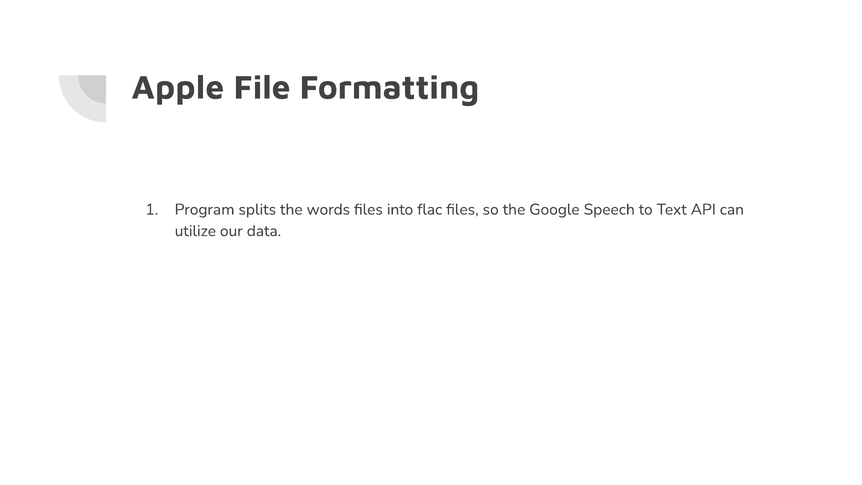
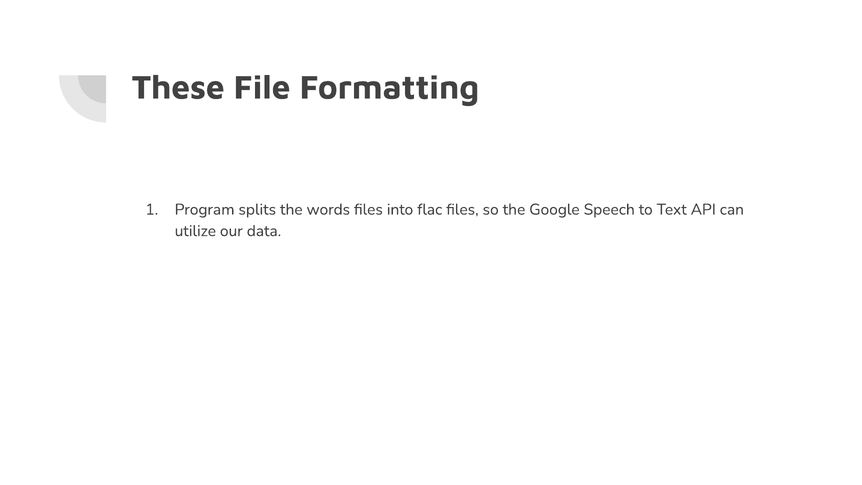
Apple: Apple -> These (178, 88)
